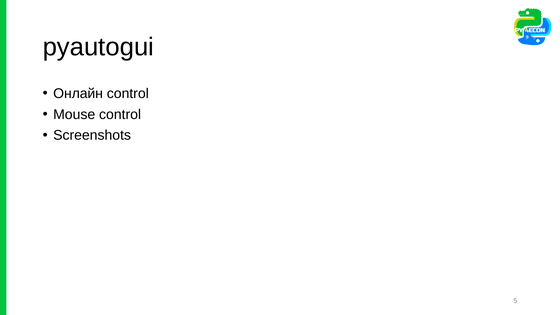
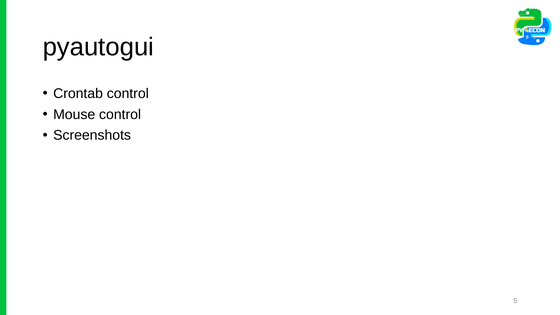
Онлайн: Онлайн -> Crontab (78, 93)
